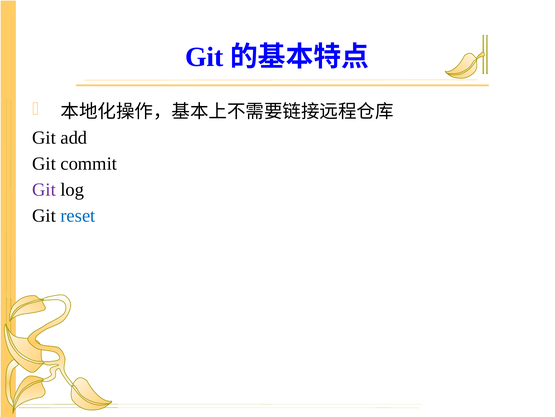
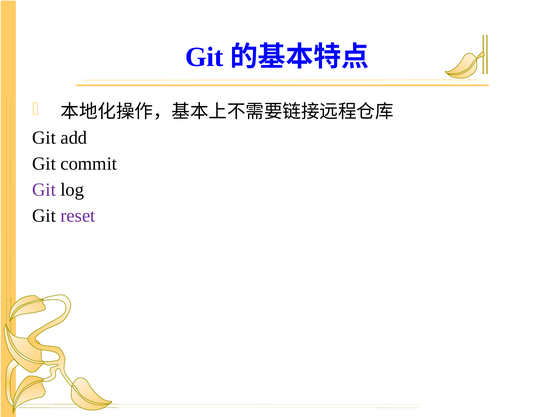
reset colour: blue -> purple (78, 215)
